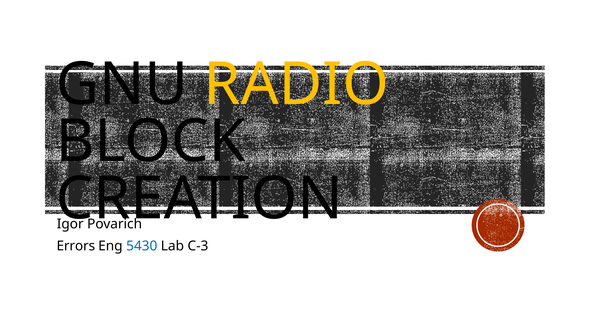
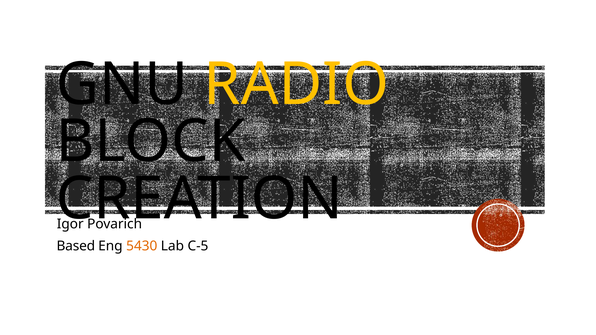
Errors: Errors -> Based (76, 246)
5430 colour: blue -> orange (142, 246)
C-3: C-3 -> C-5 (198, 246)
